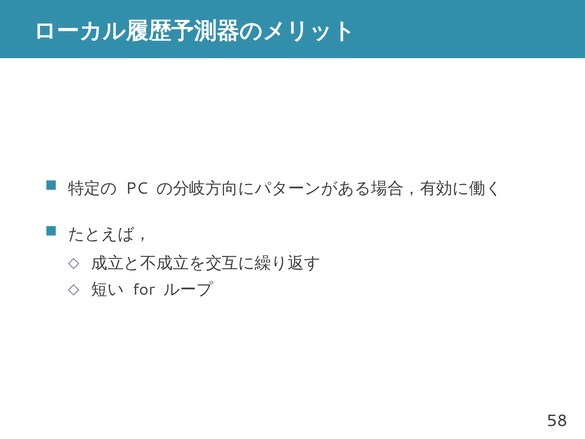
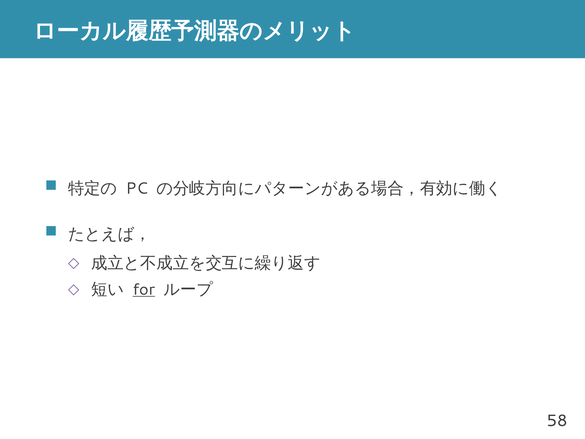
for underline: none -> present (144, 289)
